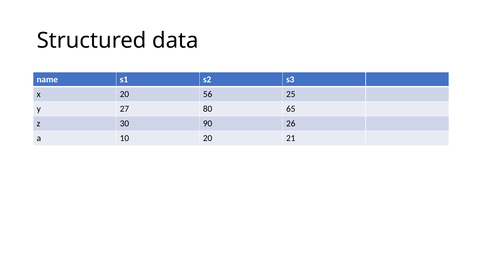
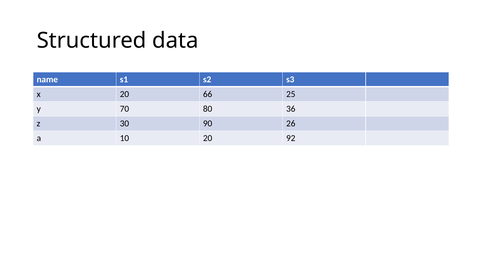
56: 56 -> 66 (208, 94)
27: 27 -> 70 (124, 109)
65: 65 -> 36 (291, 109)
21: 21 -> 92 (291, 138)
